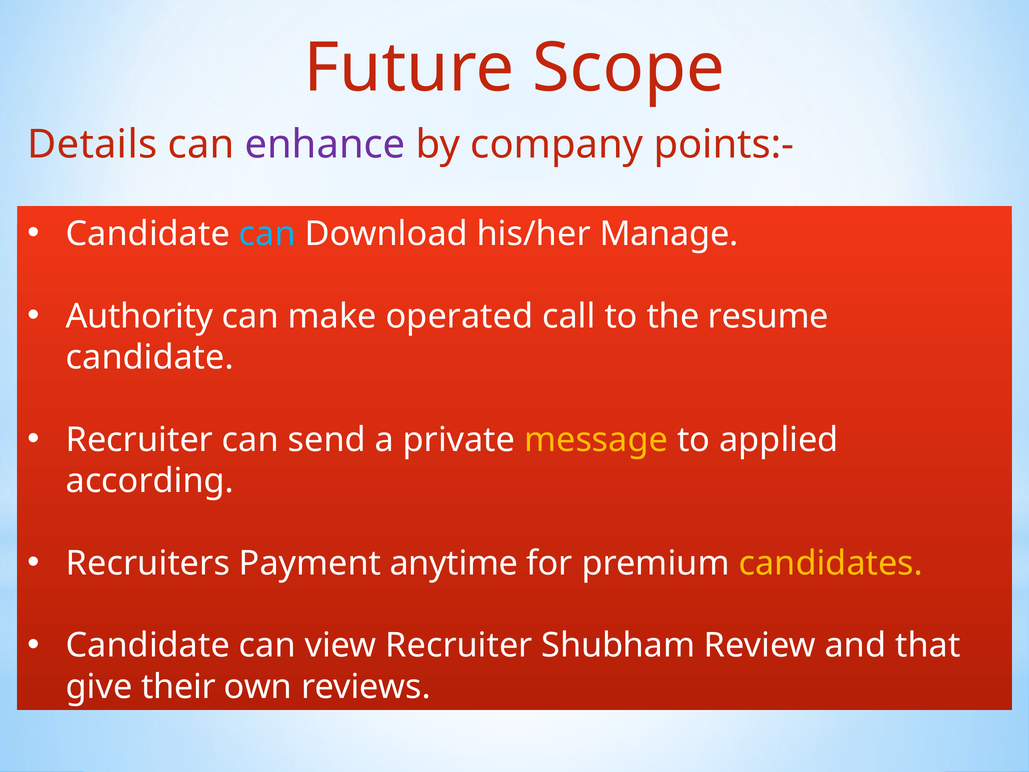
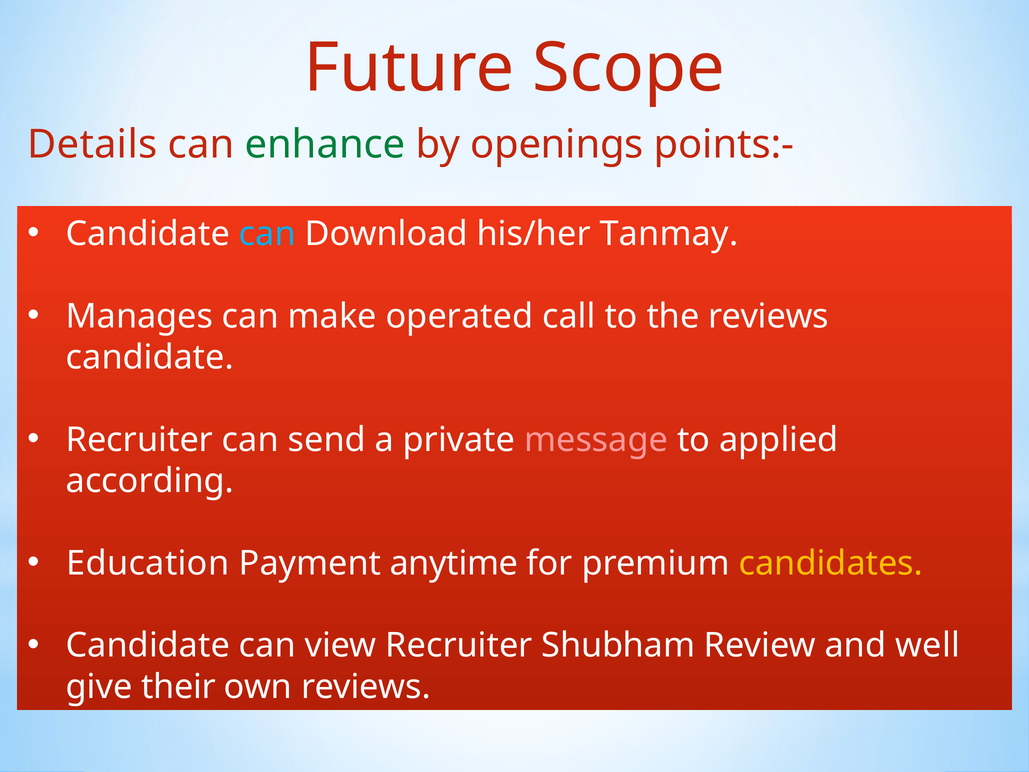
enhance colour: purple -> green (325, 144)
company: company -> openings (557, 144)
Manage: Manage -> Tanmay (669, 234)
Authority: Authority -> Manages (139, 316)
the resume: resume -> reviews (768, 316)
message colour: yellow -> pink (596, 440)
Recruiters: Recruiters -> Education (148, 563)
that: that -> well (928, 645)
